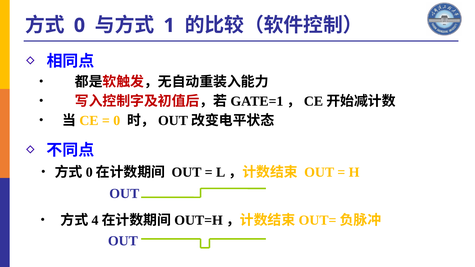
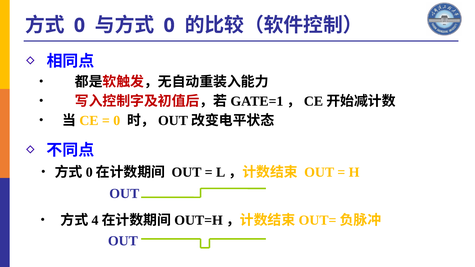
1: 1 -> 0 (169, 25)
